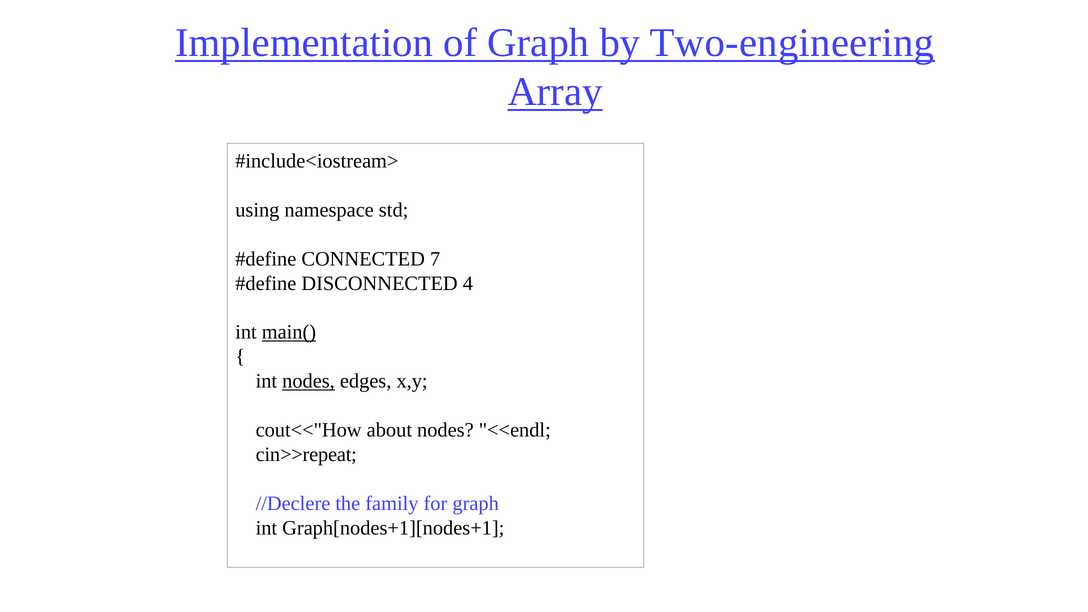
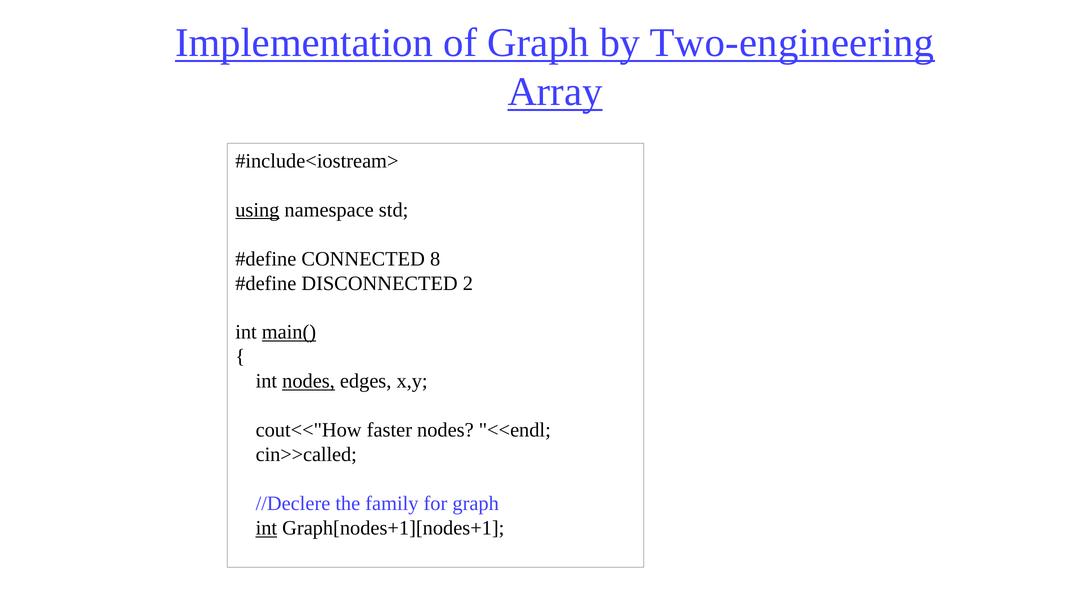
using underline: none -> present (257, 210)
7: 7 -> 8 (435, 259)
4: 4 -> 2 (468, 283)
about: about -> faster (389, 430)
cin>>repeat: cin>>repeat -> cin>>called (306, 455)
int underline: none -> present (266, 528)
